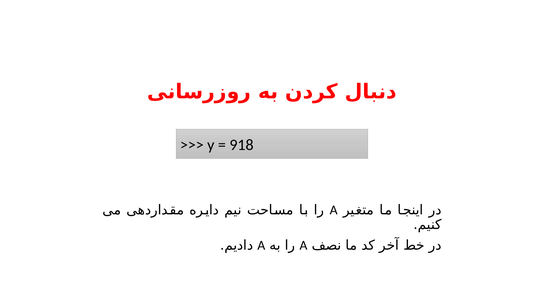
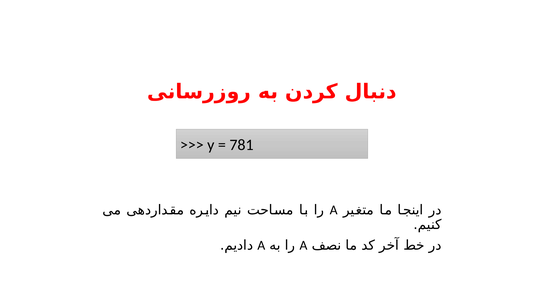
918: 918 -> 781 (241, 145)
